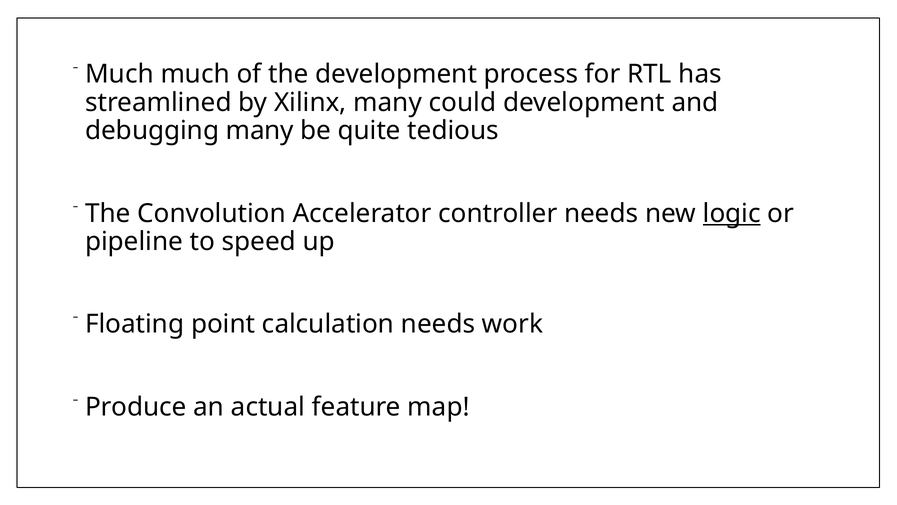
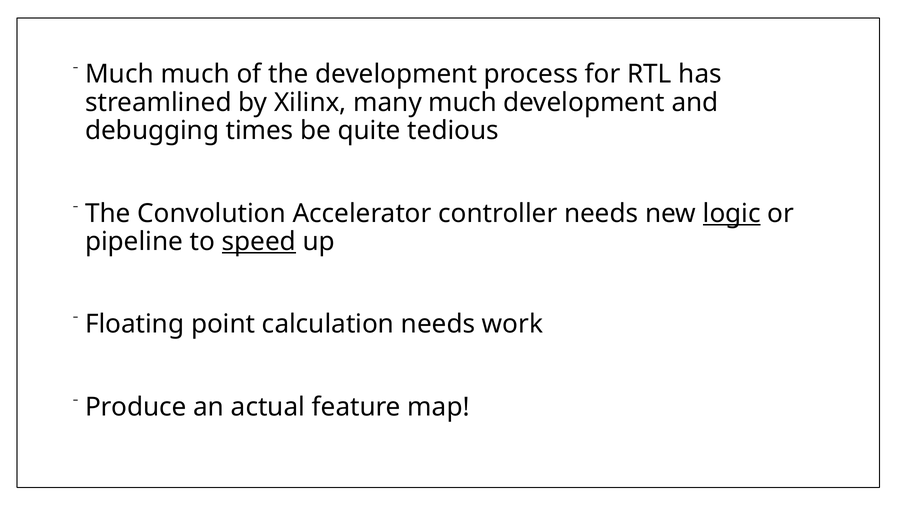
many could: could -> much (463, 102)
debugging many: many -> times (260, 131)
speed underline: none -> present (259, 241)
